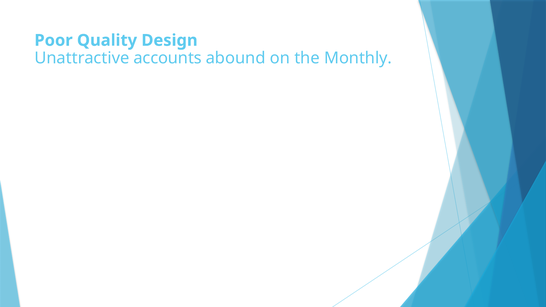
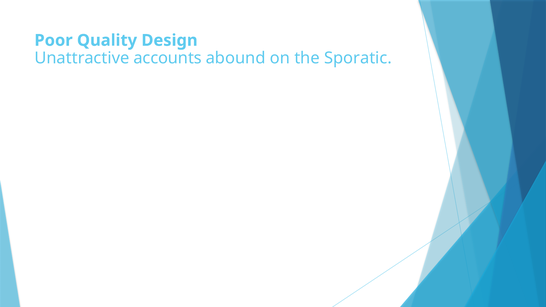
Monthly: Monthly -> Sporatic (358, 58)
